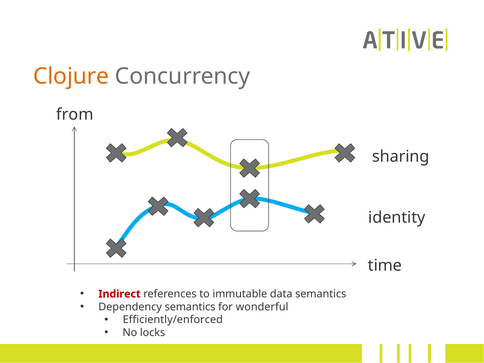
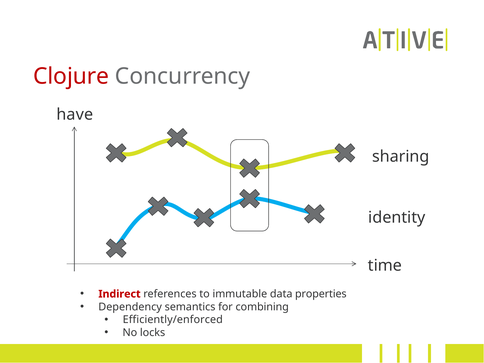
Clojure colour: orange -> red (71, 76)
from: from -> have (75, 115)
data semantics: semantics -> properties (321, 294)
wonderful: wonderful -> combining (262, 307)
